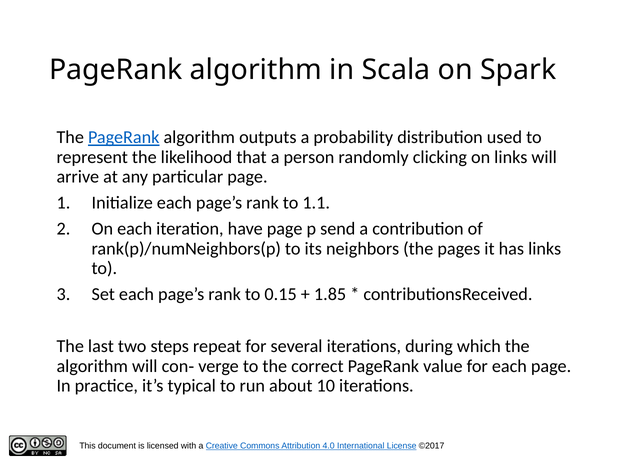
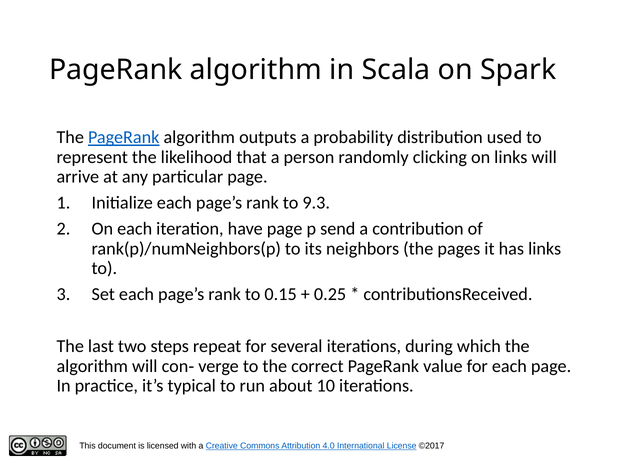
1.1: 1.1 -> 9.3 (316, 203)
1.85: 1.85 -> 0.25 (330, 294)
